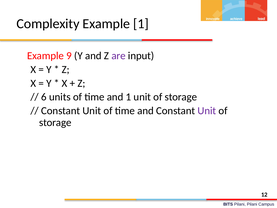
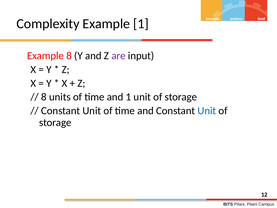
Example 9: 9 -> 8 (69, 56)
6: 6 -> 8 (44, 97)
Unit colour: purple -> blue (207, 111)
